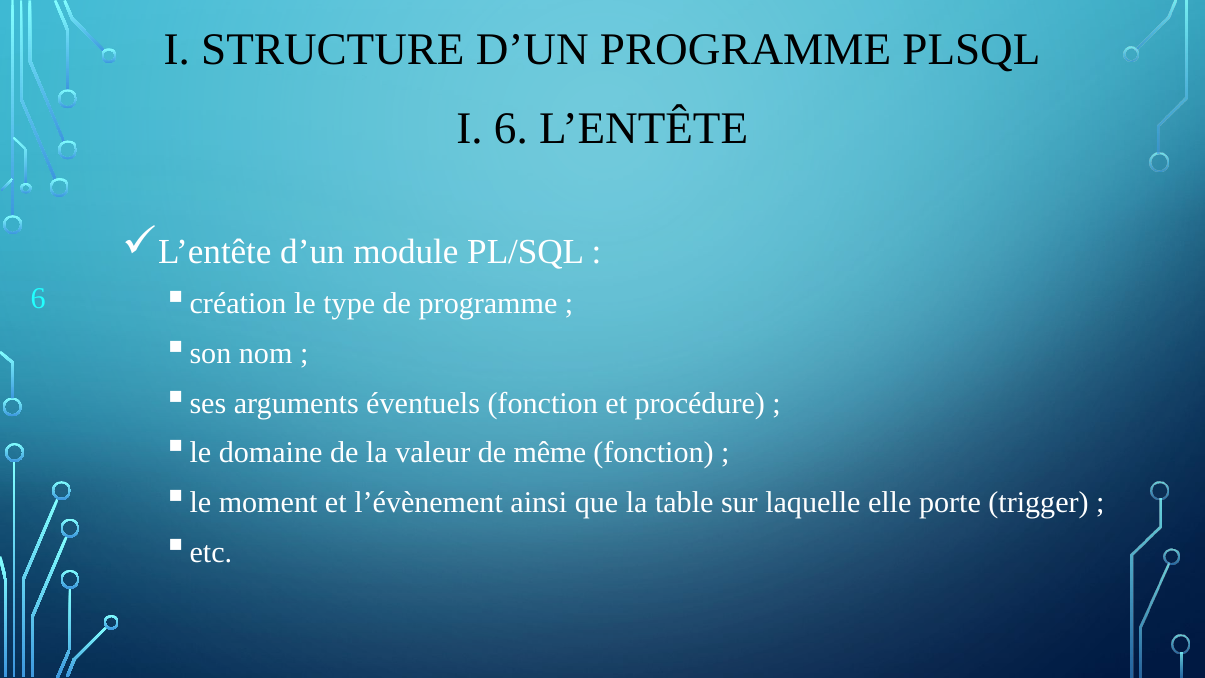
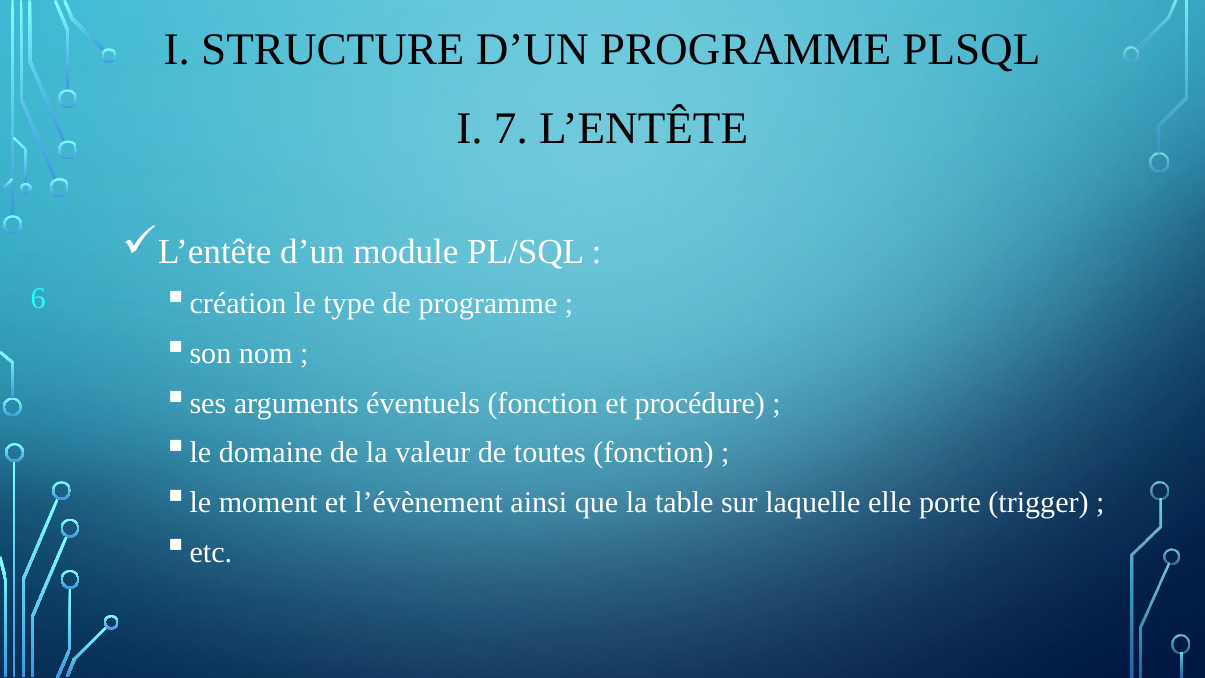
I 6: 6 -> 7 (511, 129)
même: même -> toutes (550, 453)
